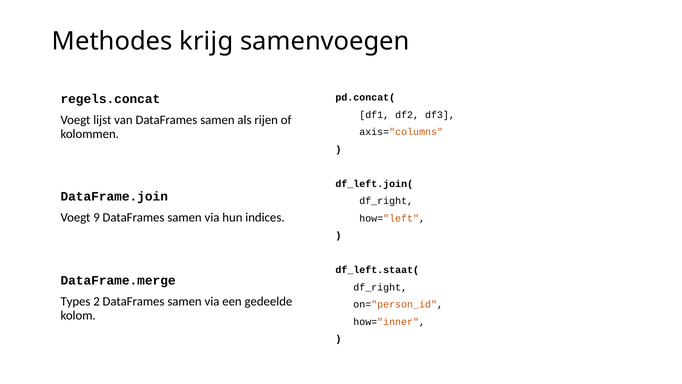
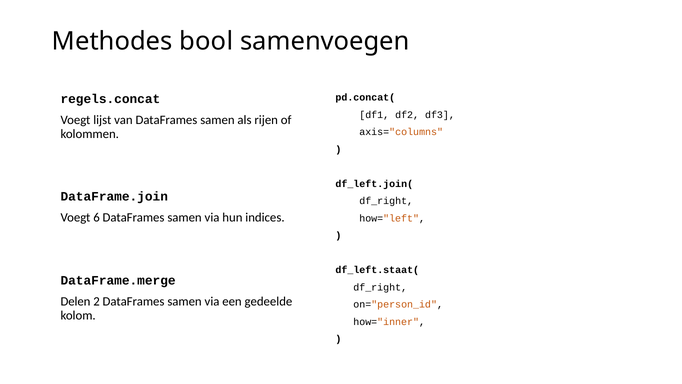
krijg: krijg -> bool (206, 41)
9: 9 -> 6 (97, 217)
Types: Types -> Delen (75, 301)
